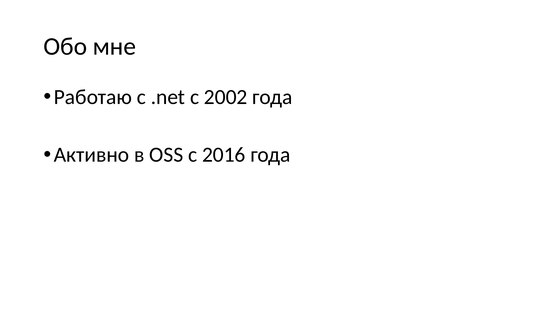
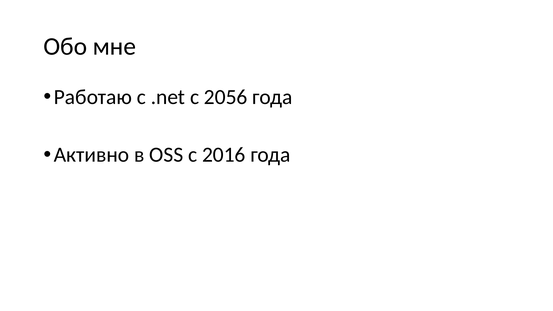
2002: 2002 -> 2056 (226, 97)
